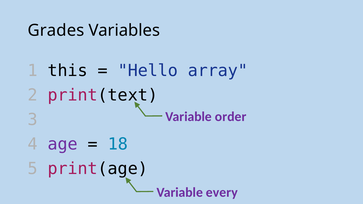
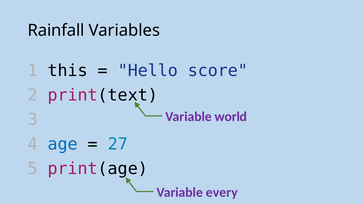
Grades: Grades -> Rainfall (56, 30)
array: array -> score (218, 71)
order: order -> world (231, 117)
age colour: purple -> blue (63, 144)
18: 18 -> 27 (118, 144)
